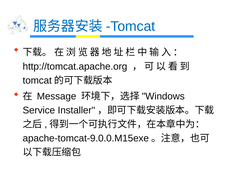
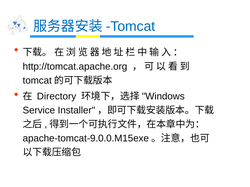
Message: Message -> Directory (57, 97)
